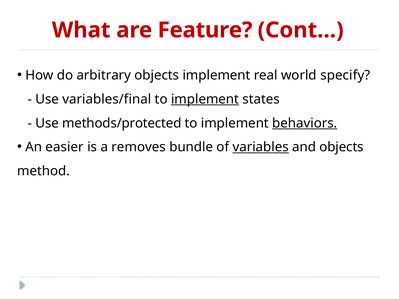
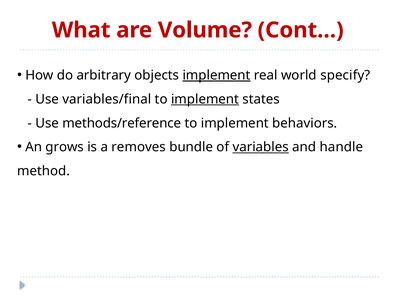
Feature: Feature -> Volume (205, 30)
implement underline: none -> present (217, 75)
methods/protected: methods/protected -> methods/reference (122, 123)
behaviors underline: present -> none (305, 123)
easier: easier -> grows (65, 147)
and objects: objects -> handle (341, 147)
